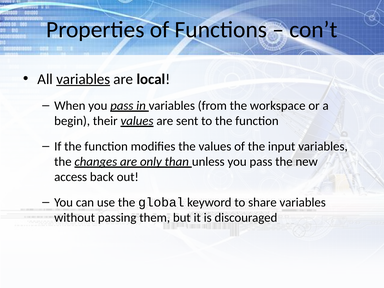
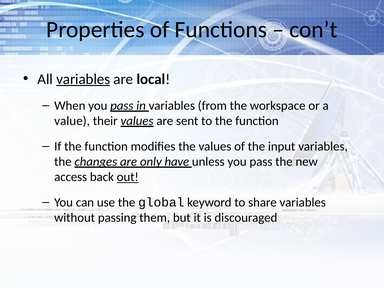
begin: begin -> value (72, 121)
than: than -> have (177, 162)
out underline: none -> present (128, 177)
